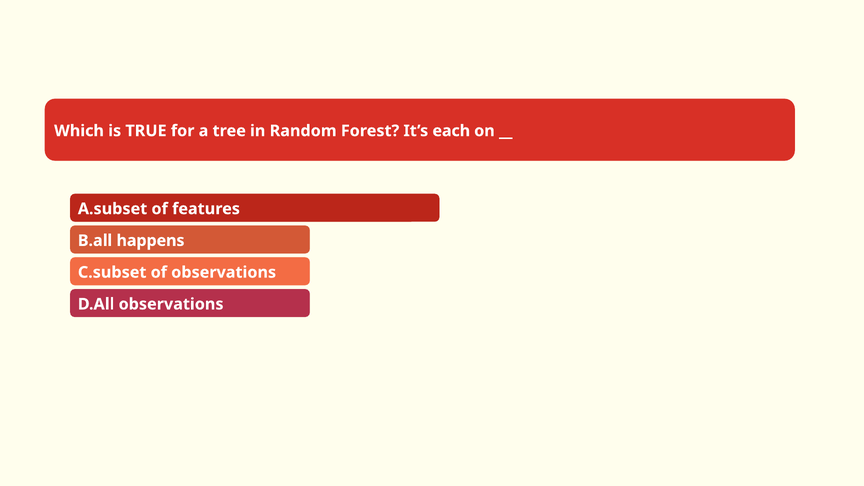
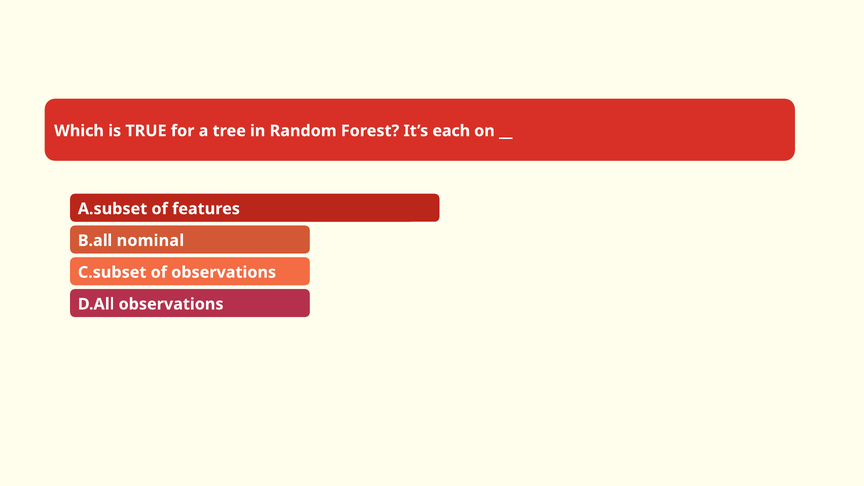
happens: happens -> nominal (150, 241)
